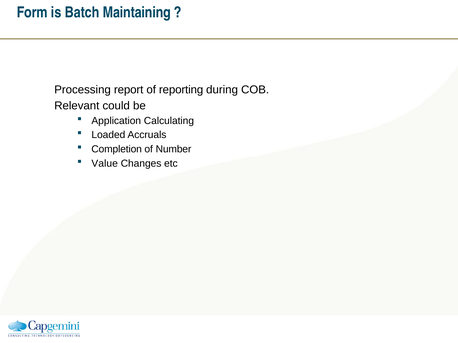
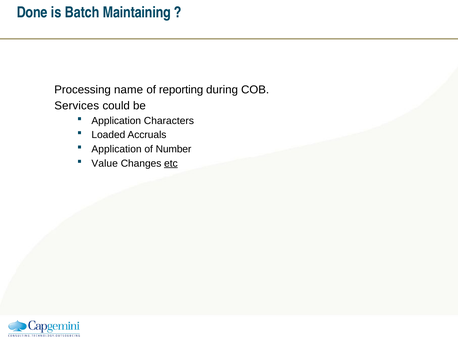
Form: Form -> Done (32, 12)
report: report -> name (129, 90)
Relevant: Relevant -> Services (77, 106)
Calculating: Calculating -> Characters (169, 121)
Completion: Completion -> Application (117, 149)
etc underline: none -> present (171, 164)
